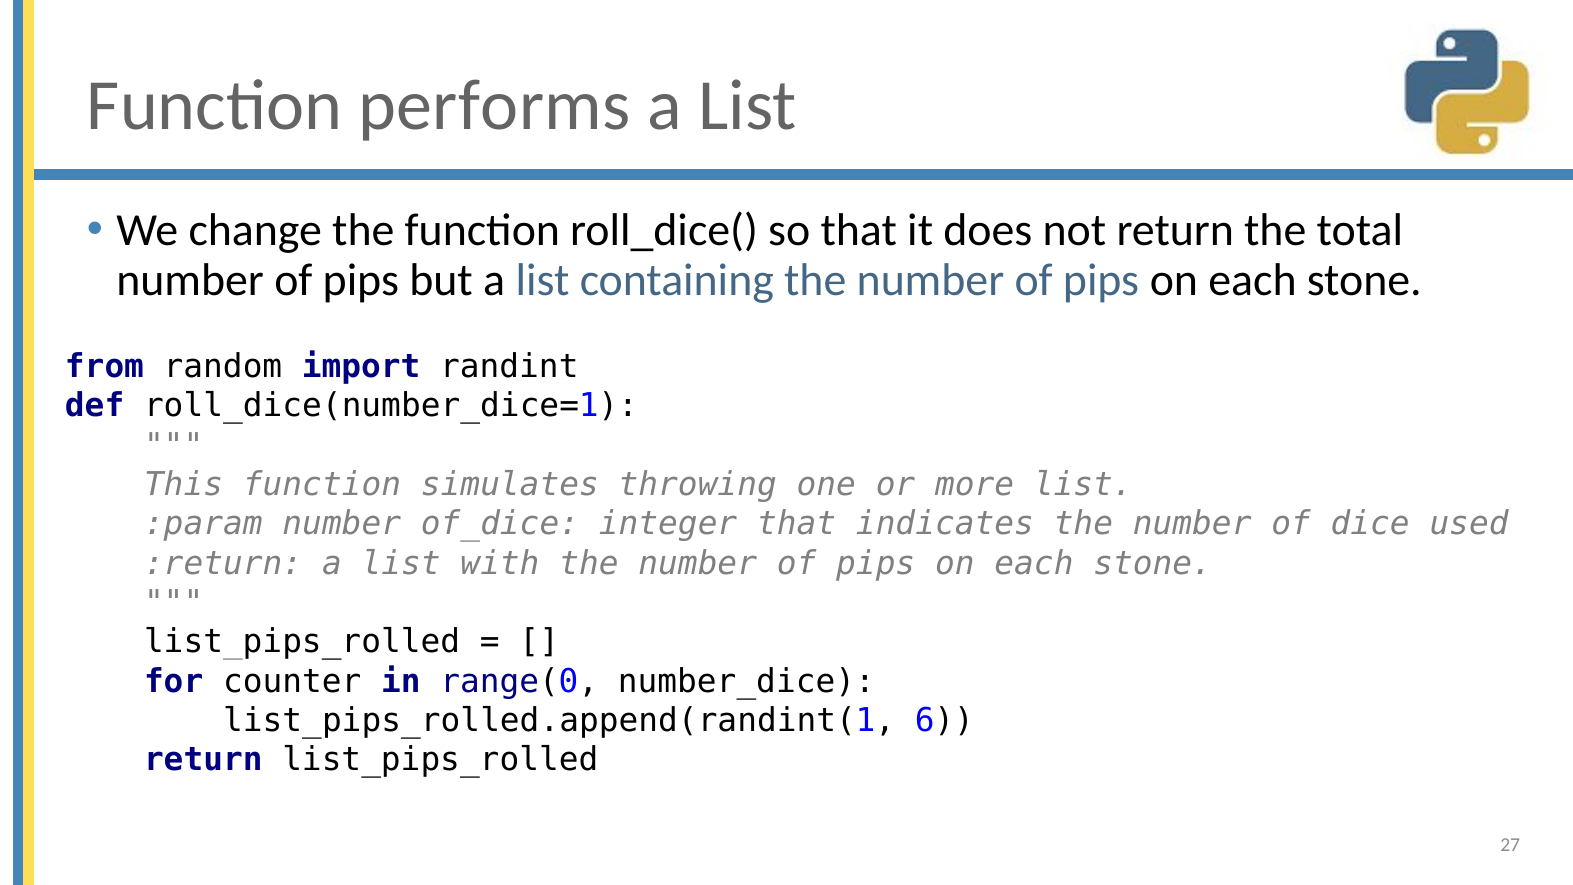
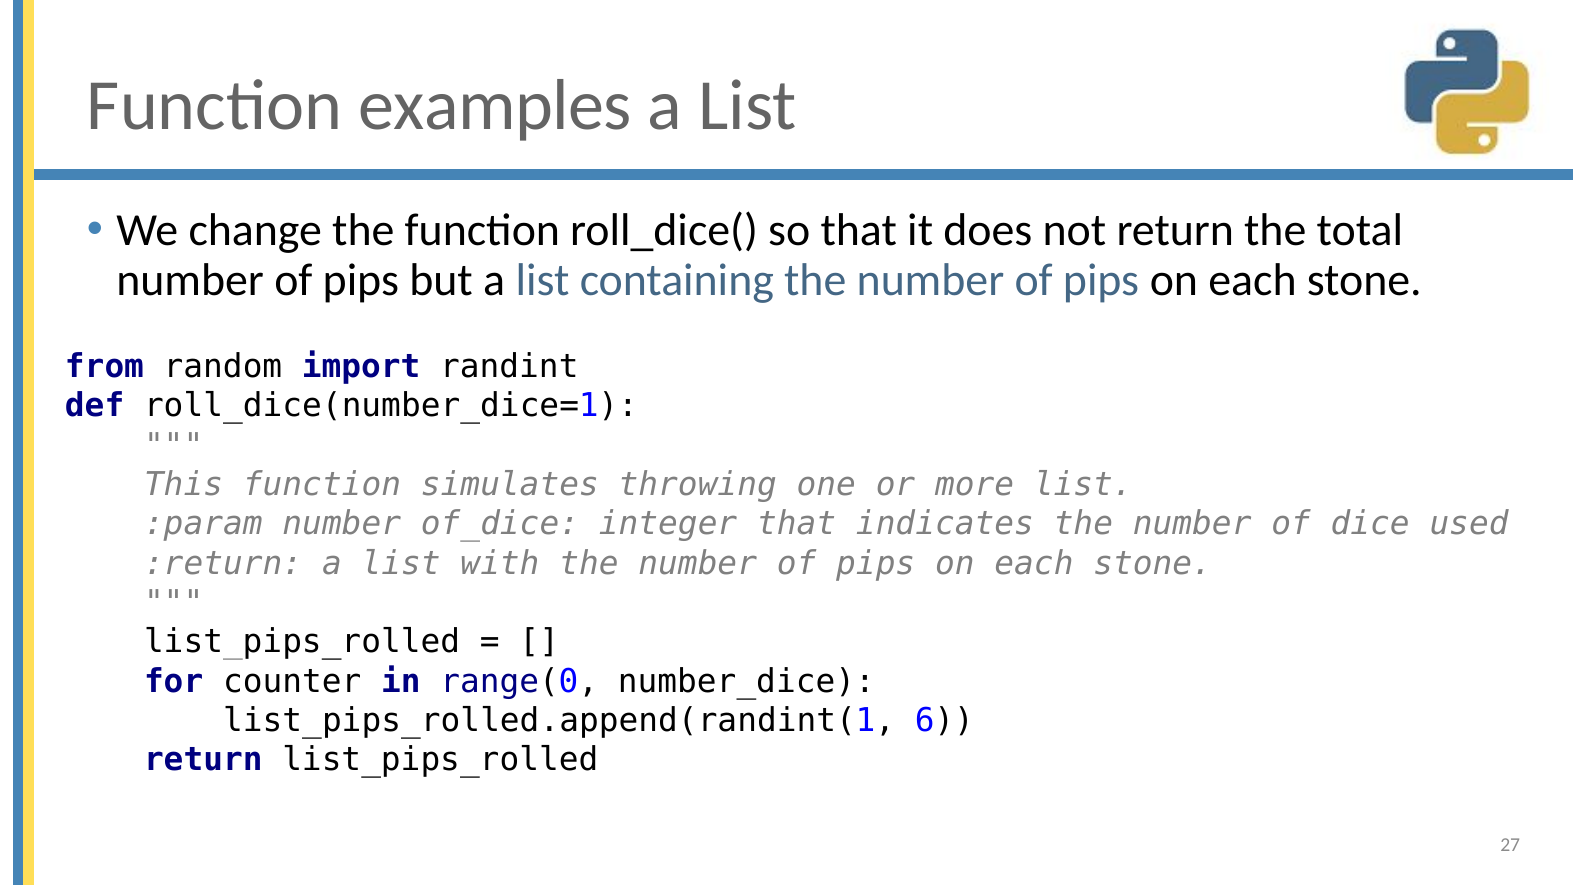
performs: performs -> examples (495, 106)
